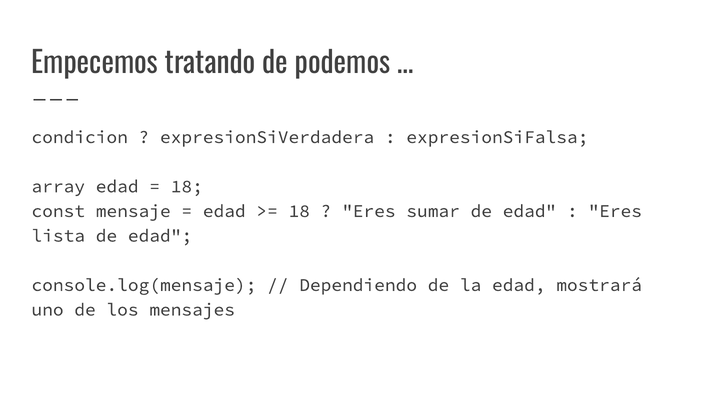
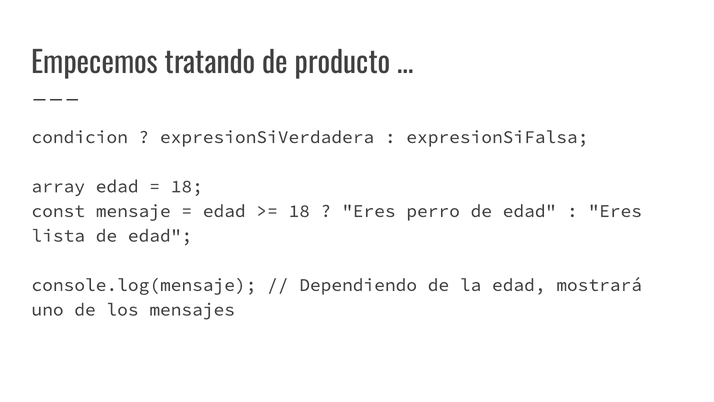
podemos: podemos -> producto (343, 63)
sumar: sumar -> perro (433, 211)
